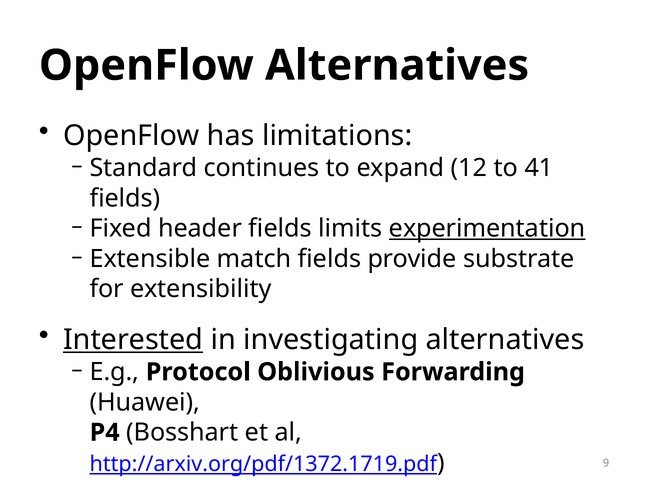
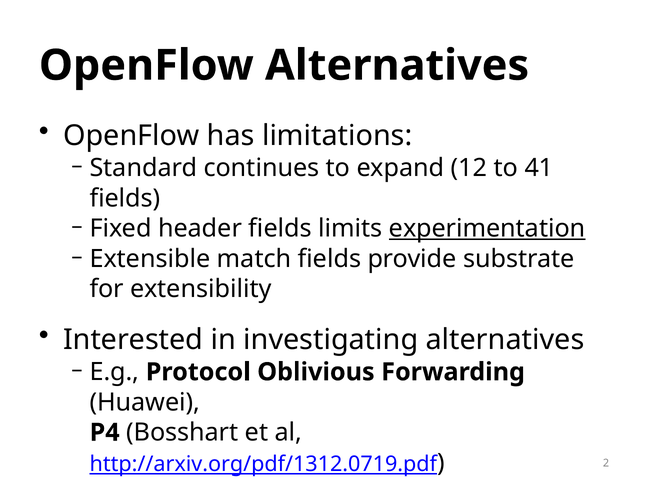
Interested underline: present -> none (133, 340)
http://arxiv.org/pdf/1372.1719.pdf: http://arxiv.org/pdf/1372.1719.pdf -> http://arxiv.org/pdf/1312.0719.pdf (263, 464)
9: 9 -> 2 (606, 463)
